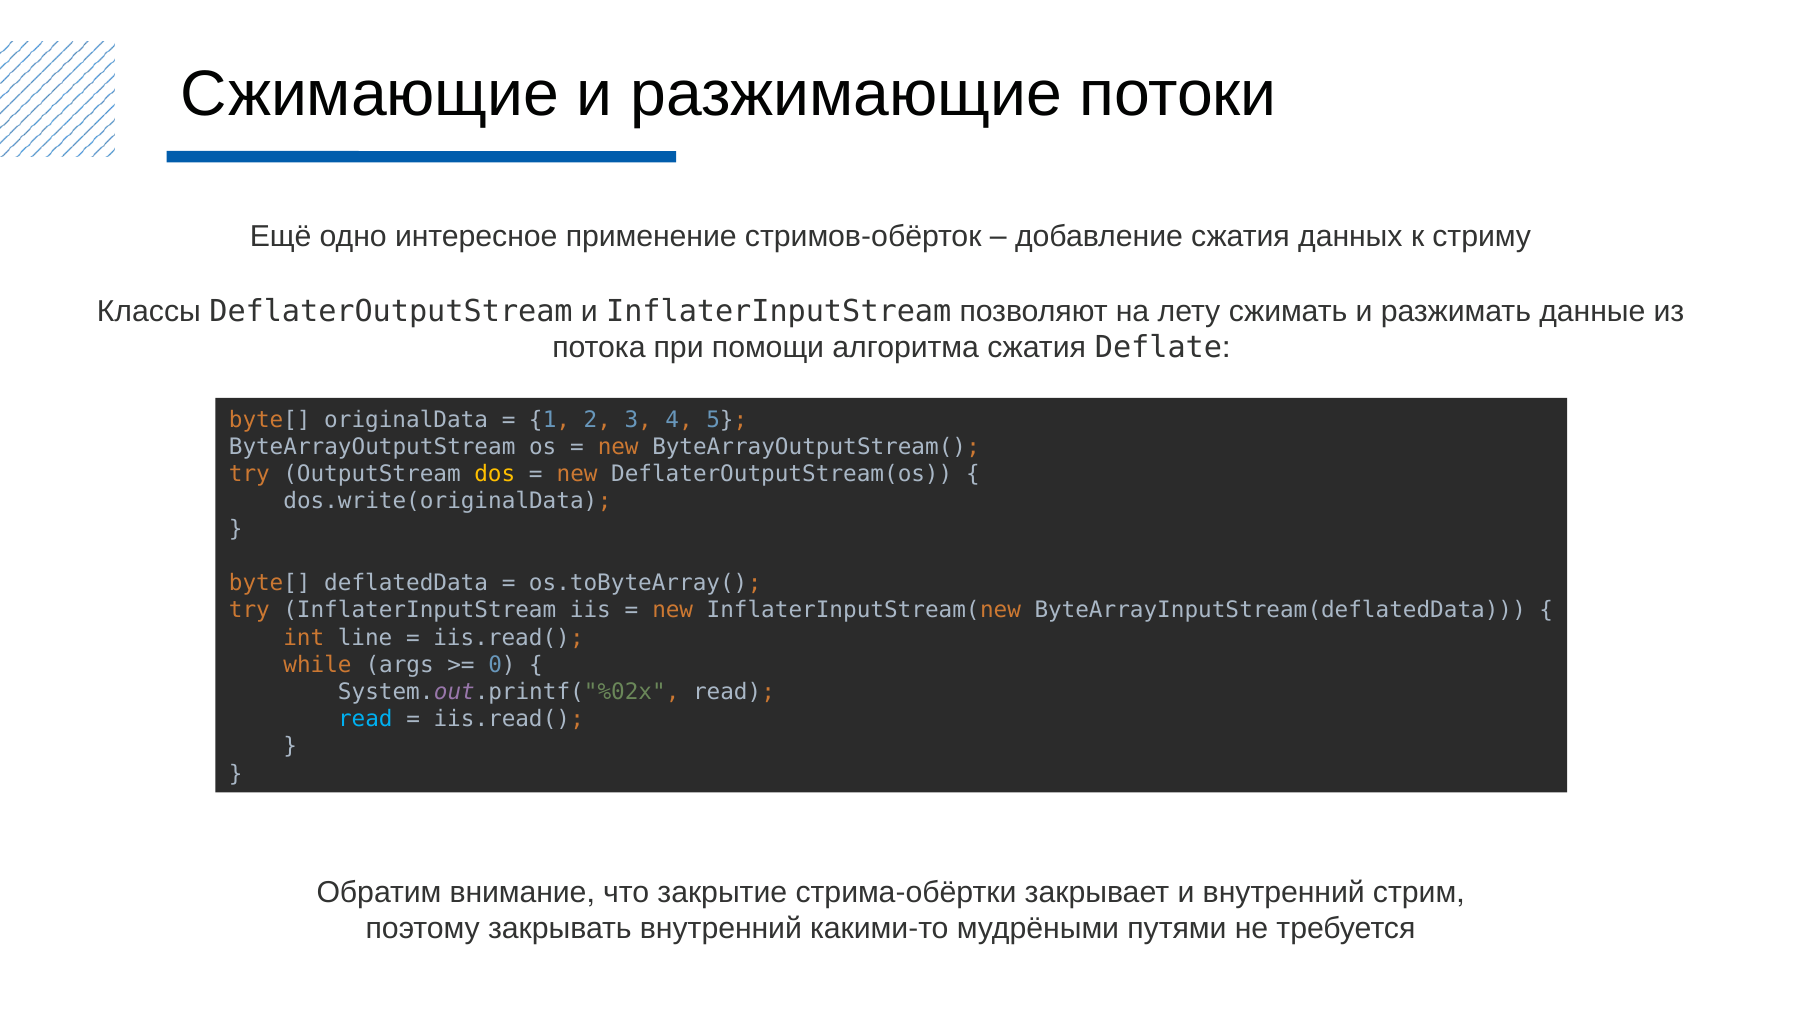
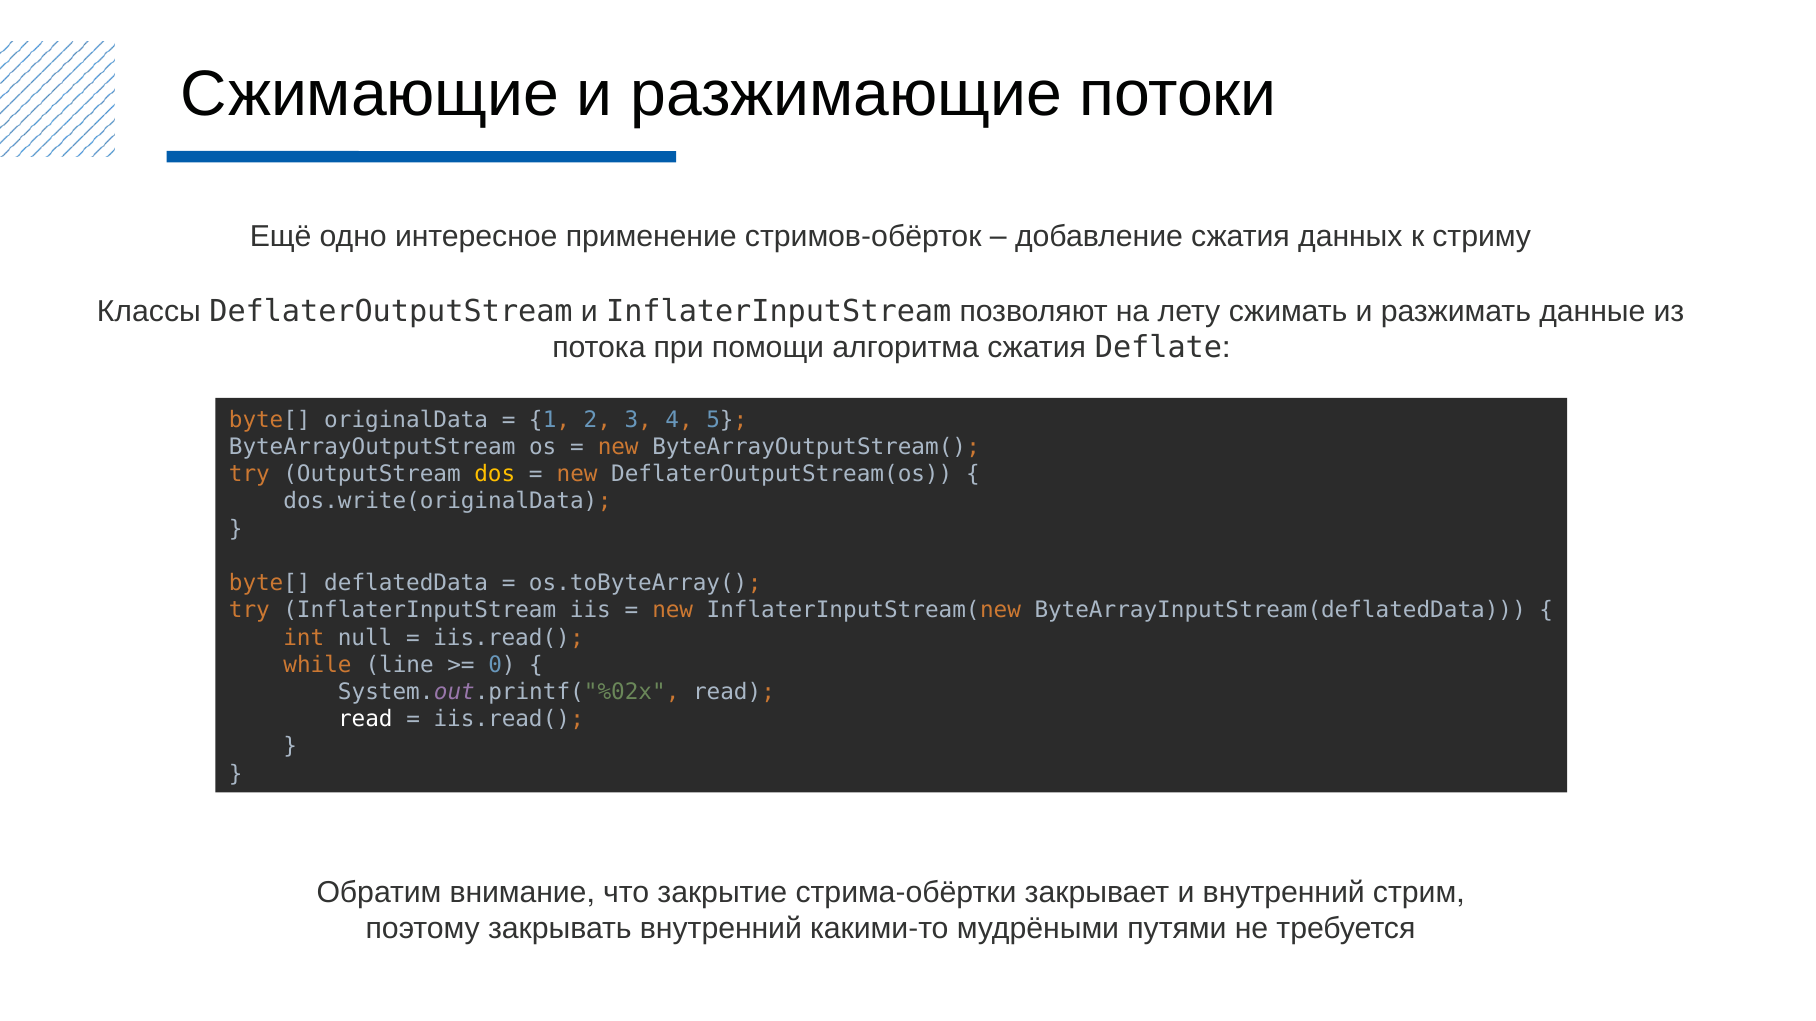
line: line -> null (365, 638)
args: args -> line (400, 665)
read colour: light blue -> white (365, 720)
